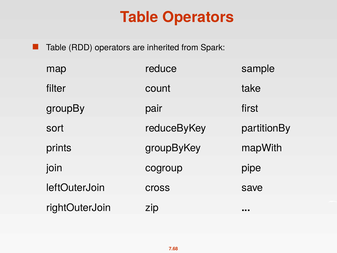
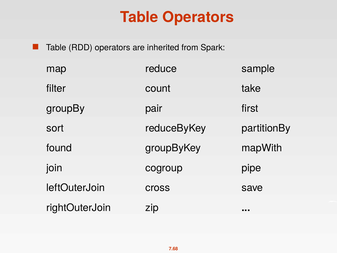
prints: prints -> found (59, 148)
